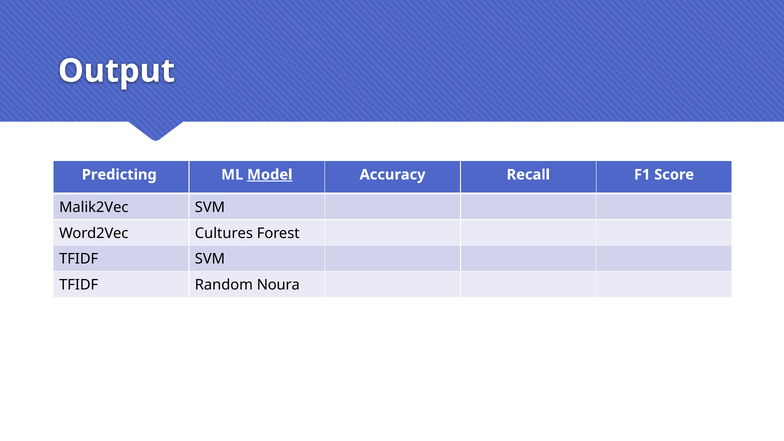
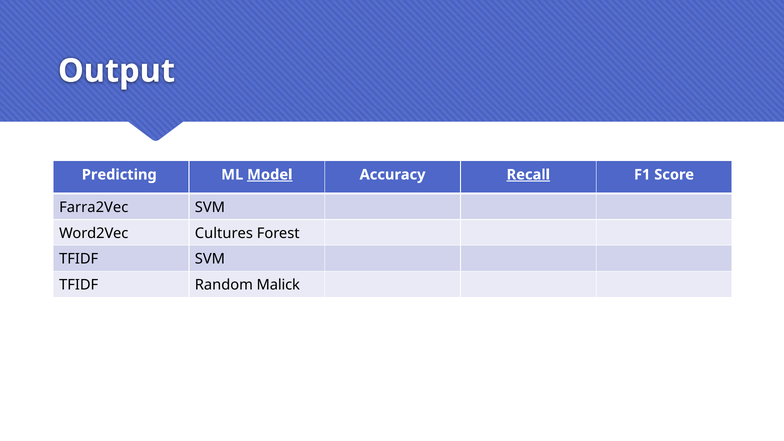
Recall underline: none -> present (528, 175)
Malik2Vec: Malik2Vec -> Farra2Vec (94, 207)
Noura: Noura -> Malick (278, 285)
